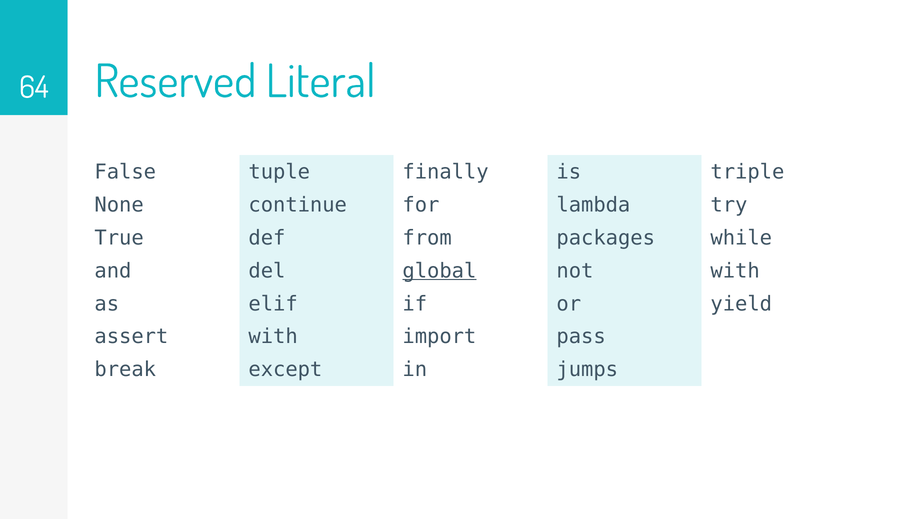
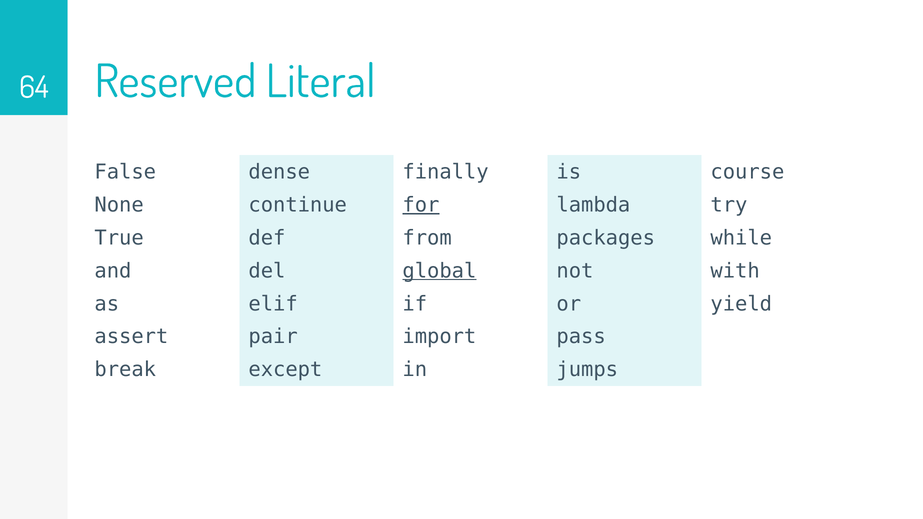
tuple: tuple -> dense (279, 172)
triple: triple -> course (747, 172)
for underline: none -> present (421, 205)
assert with: with -> pair (273, 337)
